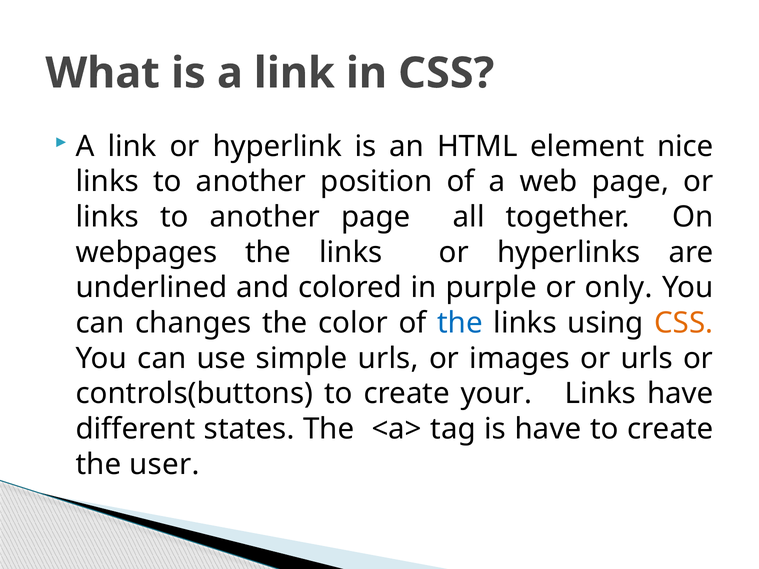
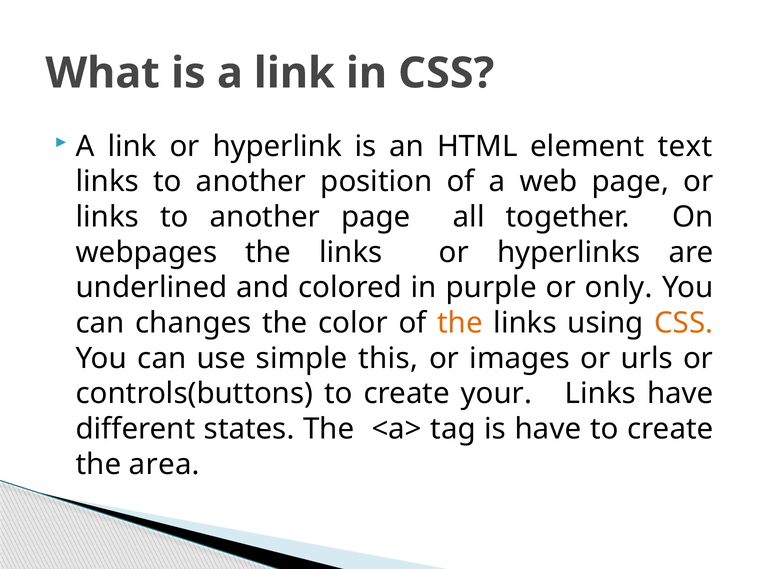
nice: nice -> text (685, 146)
the colour: blue -> orange (460, 323)
simple urls: urls -> this (388, 359)
user: user -> area (164, 465)
